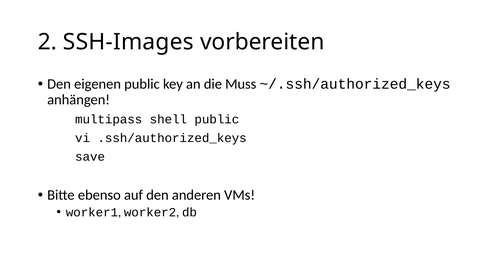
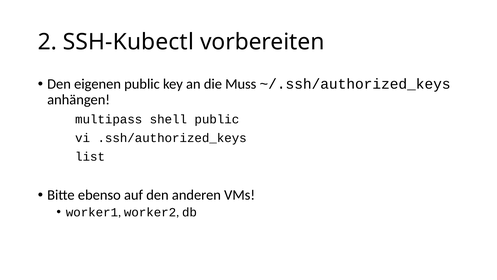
SSH-Images: SSH-Images -> SSH-Kubectl (128, 42)
save: save -> list (90, 157)
